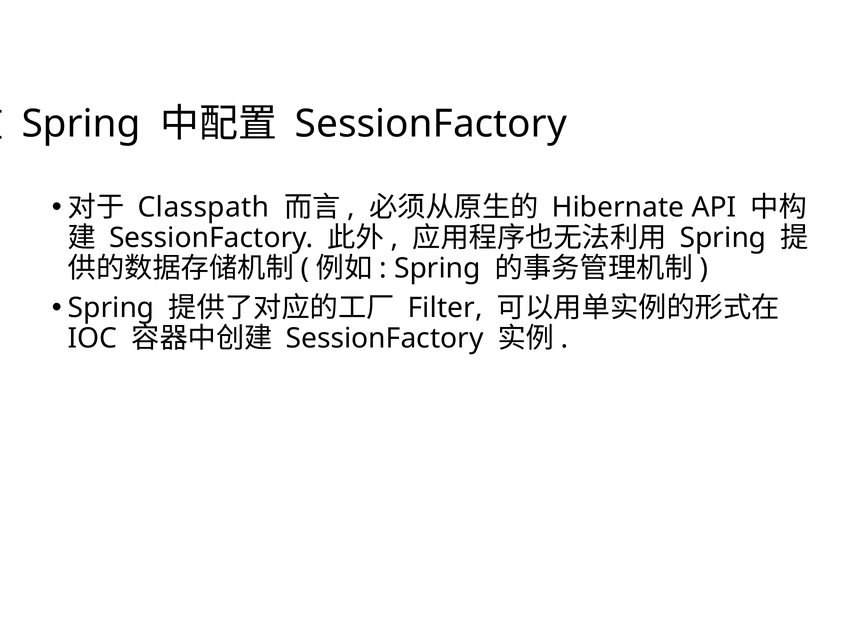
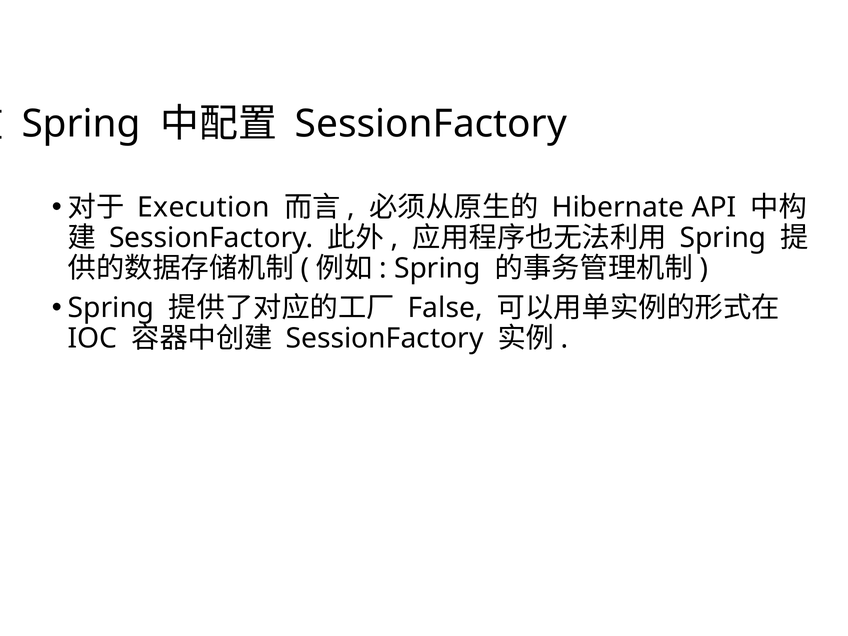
Classpath: Classpath -> Execution (203, 208)
Filter: Filter -> False (445, 308)
